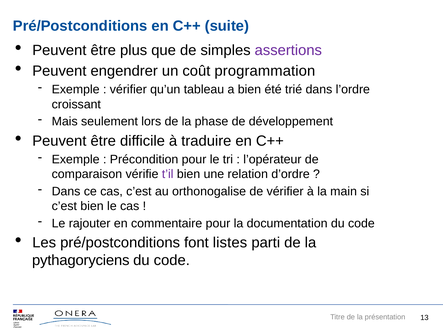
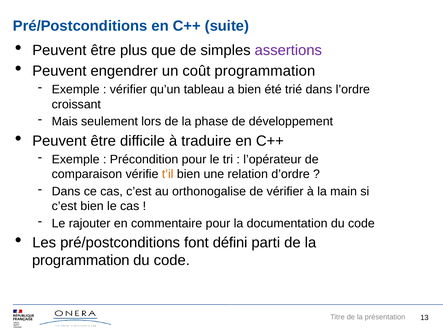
t’il colour: purple -> orange (168, 174)
listes: listes -> défini (230, 243)
pythagoryciens: pythagoryciens -> programmation (81, 261)
